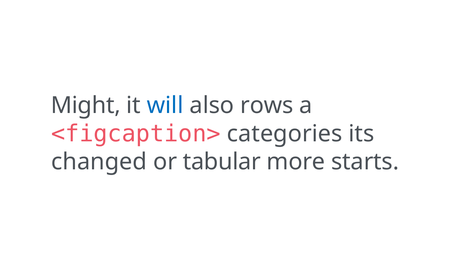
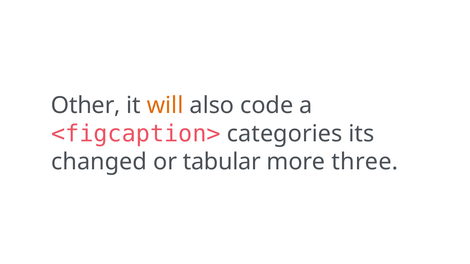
Might: Might -> Other (86, 106)
will colour: blue -> orange (165, 106)
rows: rows -> code (267, 106)
starts: starts -> three (365, 162)
